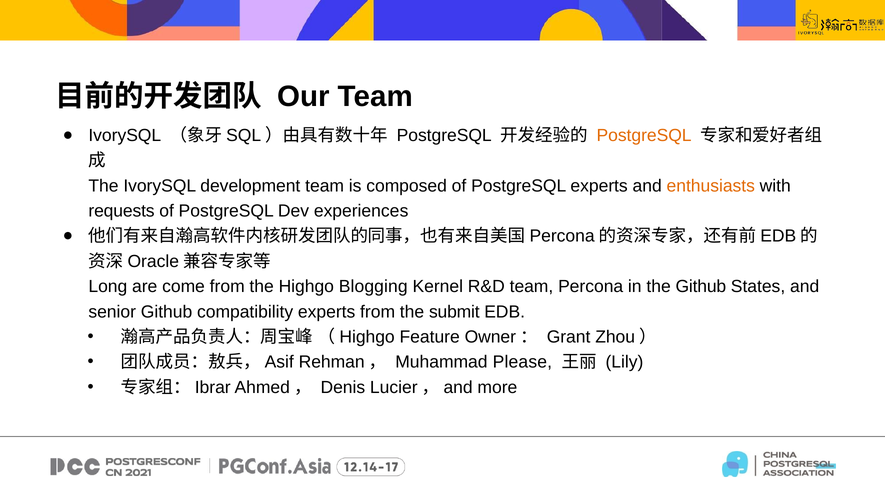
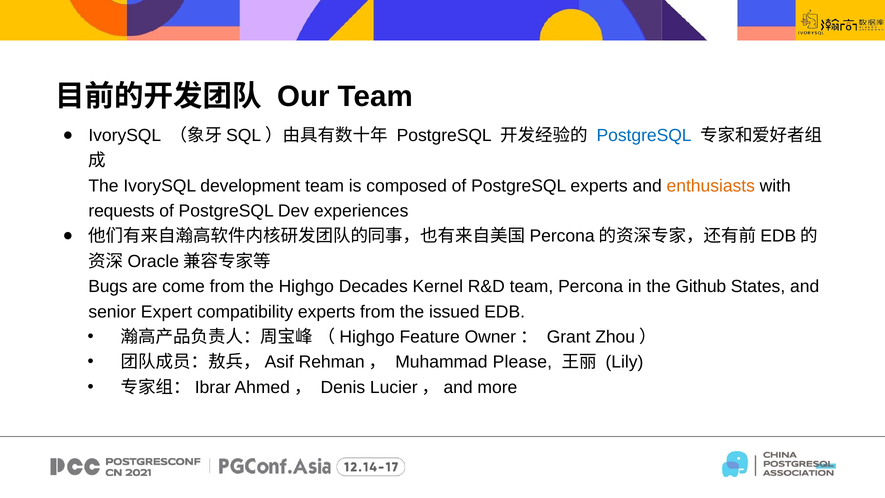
PostgreSQL colour: orange -> blue (644, 135)
Long: Long -> Bugs (108, 286)
Blogging: Blogging -> Decades (373, 286)
senior Github: Github -> Expert (166, 312)
submit: submit -> issued (454, 312)
